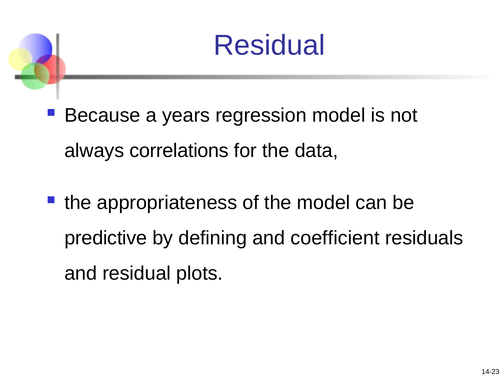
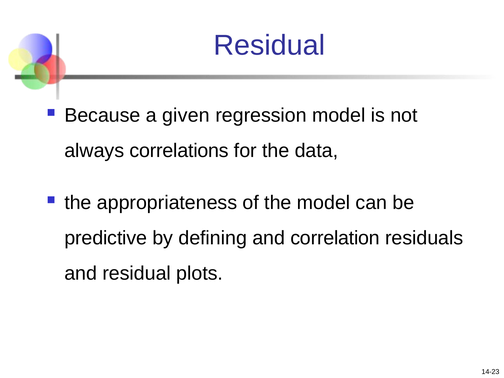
years: years -> given (186, 115)
coefficient: coefficient -> correlation (335, 238)
